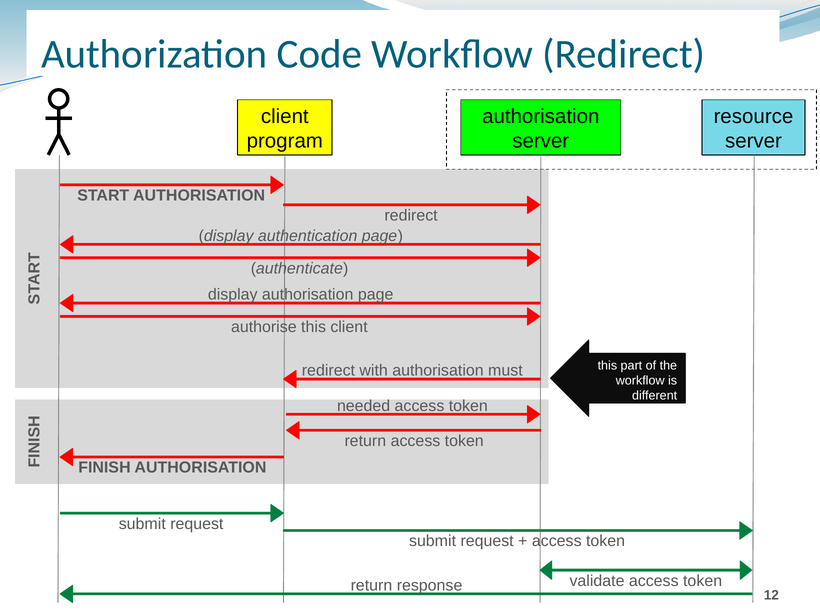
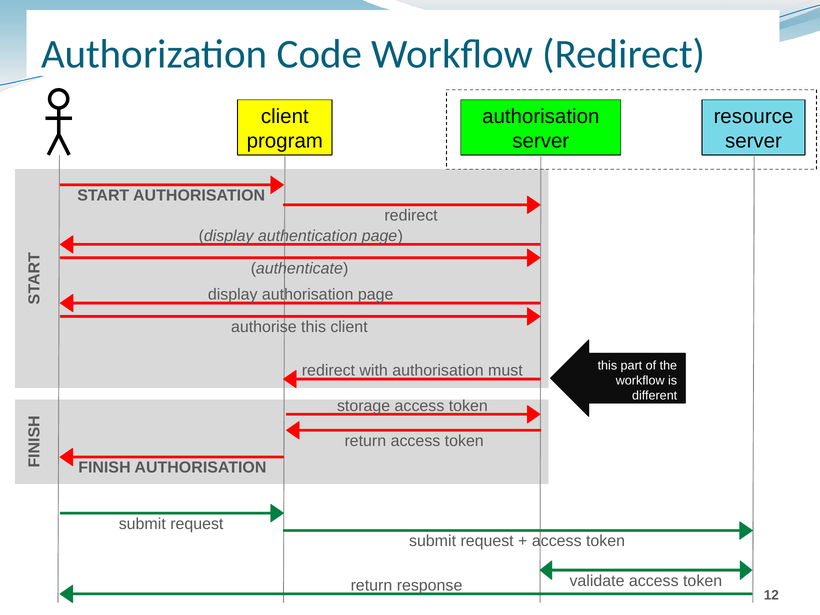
needed: needed -> storage (364, 406)
